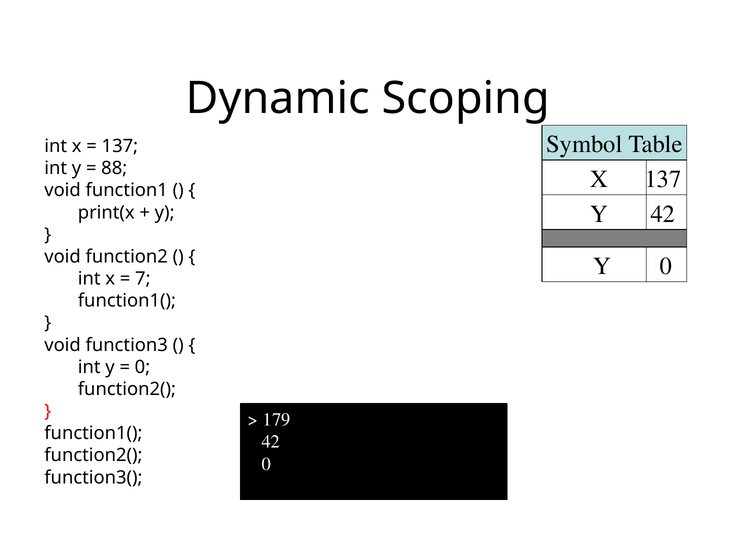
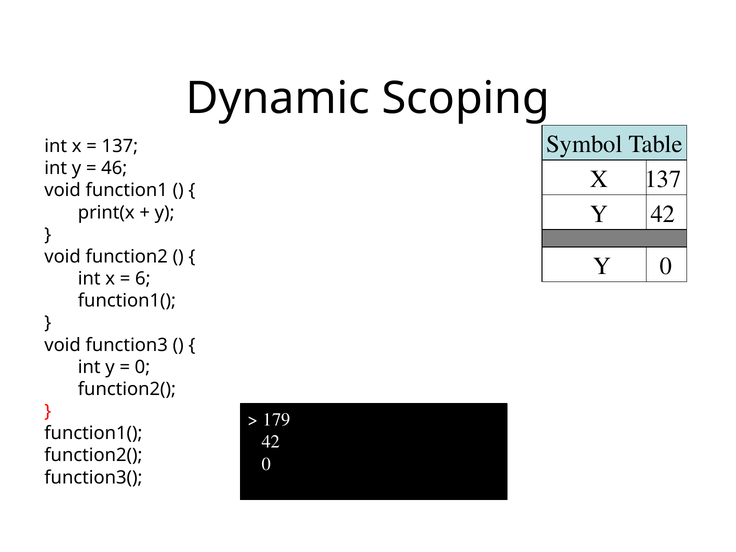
88: 88 -> 46 (114, 168)
7: 7 -> 6 (143, 279)
